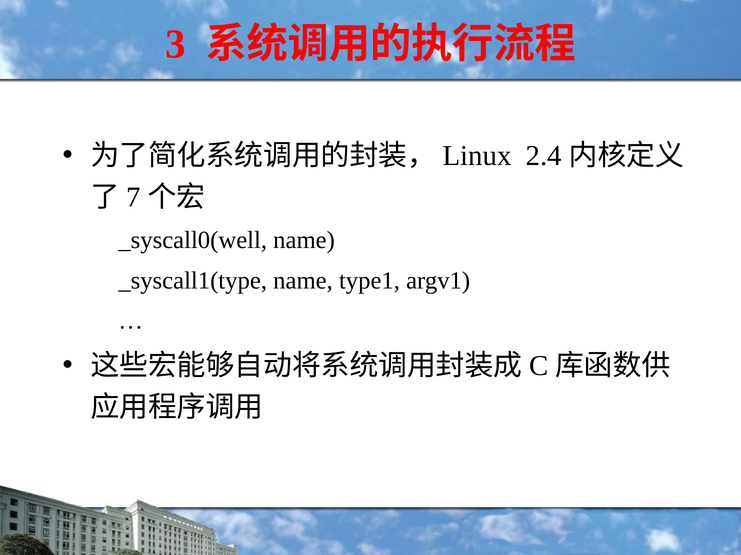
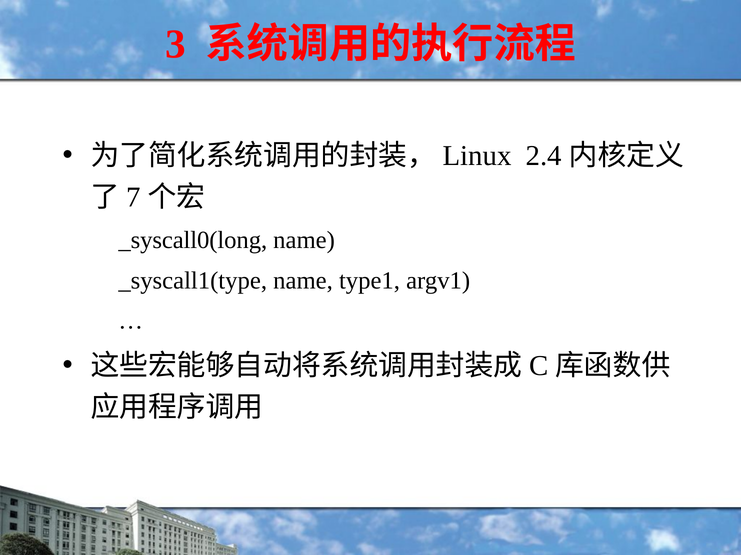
_syscall0(well: _syscall0(well -> _syscall0(long (193, 240)
